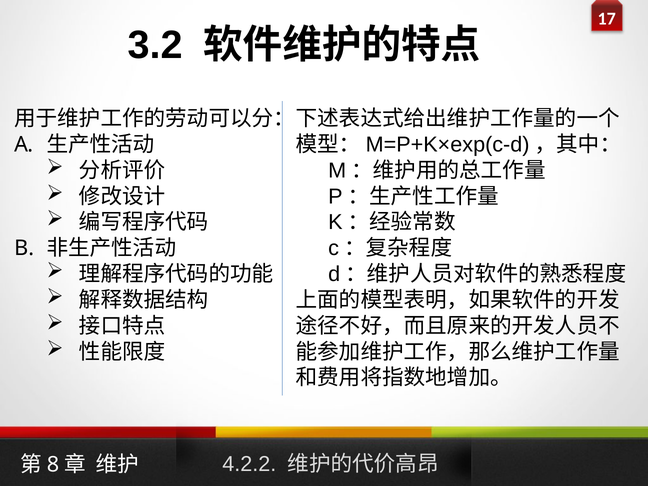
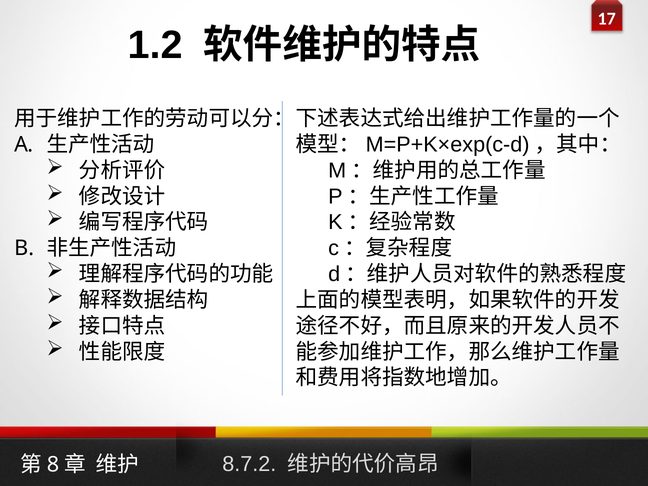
3.2: 3.2 -> 1.2 (155, 45)
4.2.2: 4.2.2 -> 8.7.2 (249, 464)
